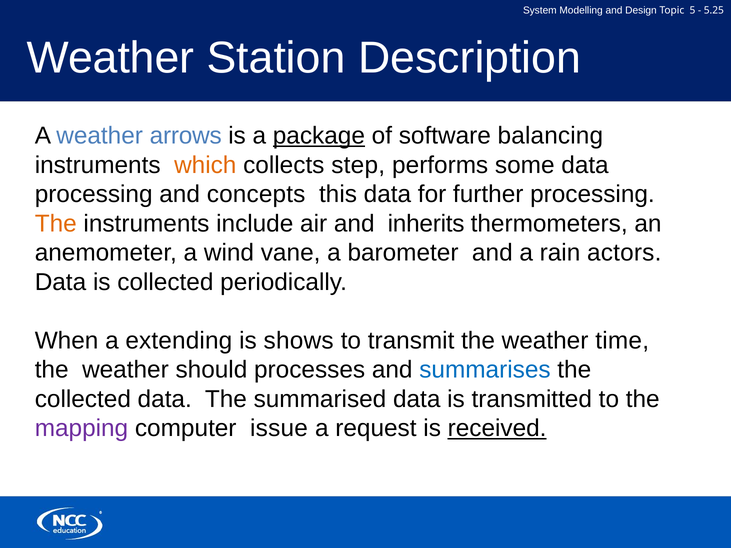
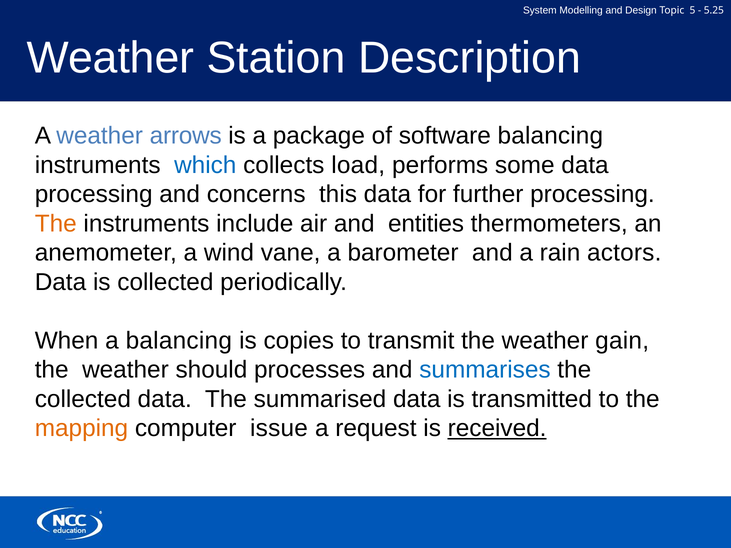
package underline: present -> none (319, 136)
which colour: orange -> blue (205, 165)
step: step -> load (358, 165)
concepts: concepts -> concerns (256, 194)
inherits: inherits -> entities (426, 224)
a extending: extending -> balancing (179, 341)
shows: shows -> copies (299, 341)
time: time -> gain (622, 341)
mapping colour: purple -> orange (81, 429)
